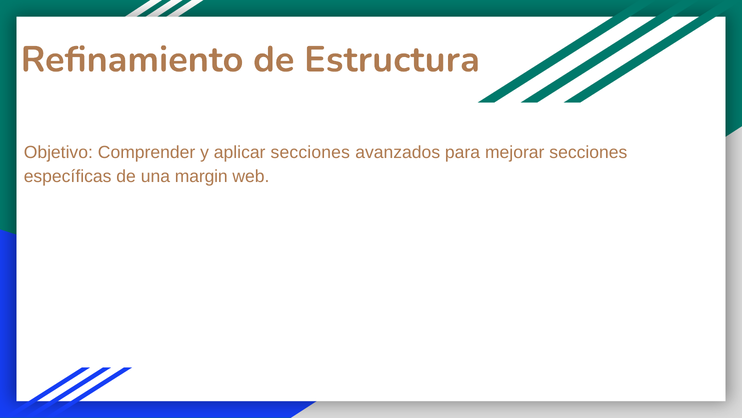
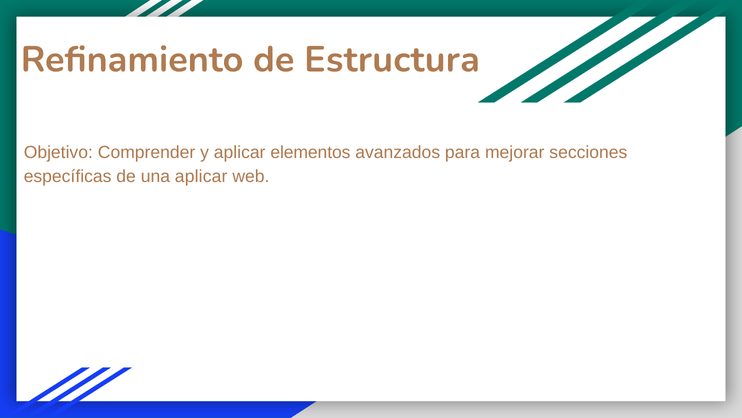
aplicar secciones: secciones -> elementos (310, 152)
una margin: margin -> aplicar (201, 176)
